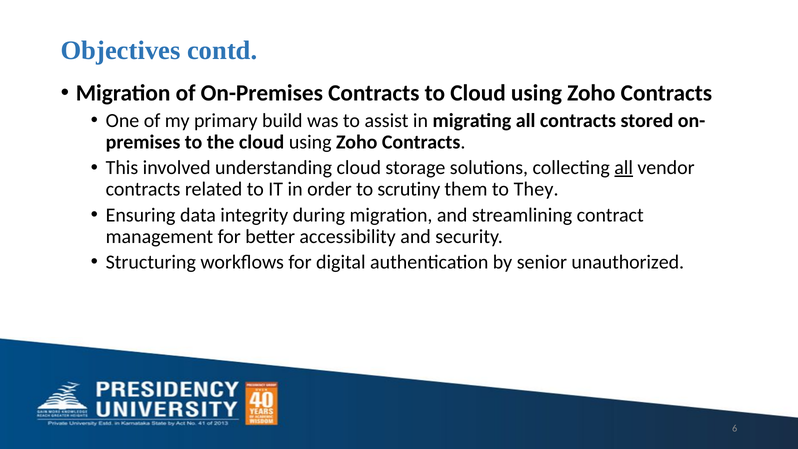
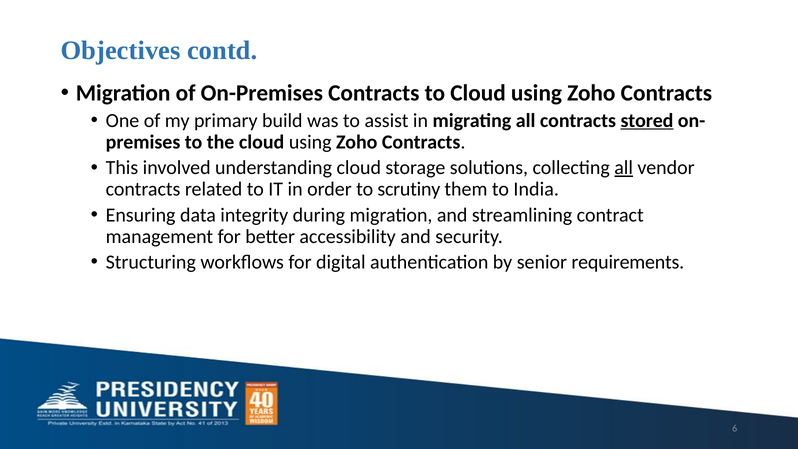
stored underline: none -> present (647, 120)
They: They -> India (536, 189)
unauthorized: unauthorized -> requirements (628, 262)
